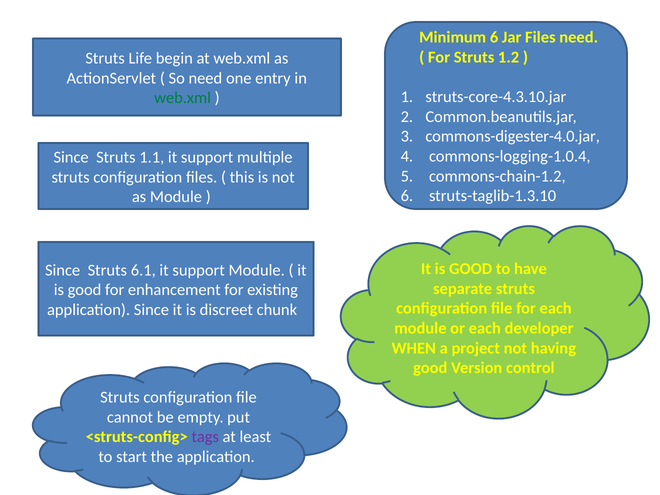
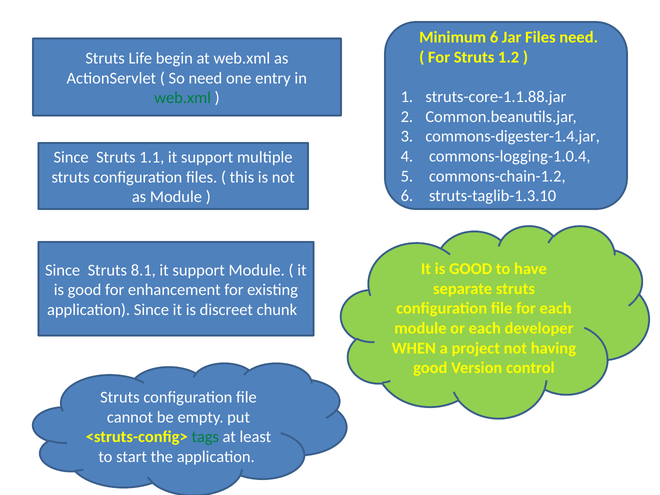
struts-core-4.3.10.jar: struts-core-4.3.10.jar -> struts-core-1.1.88.jar (496, 97)
commons-digester-4.0.jar: commons-digester-4.0.jar -> commons-digester-1.4.jar (513, 136)
6.1: 6.1 -> 8.1 (143, 270)
tags colour: purple -> green (205, 437)
